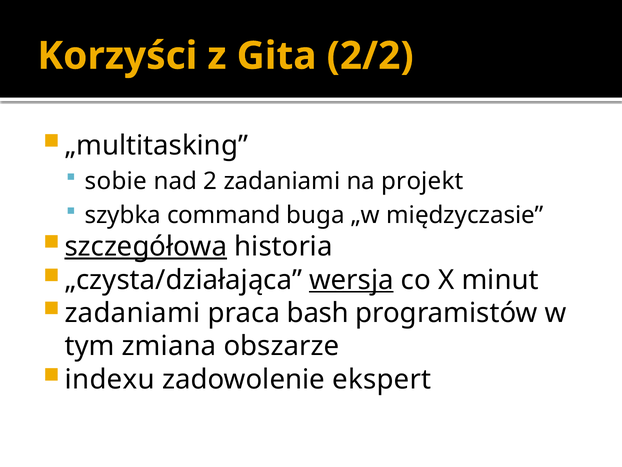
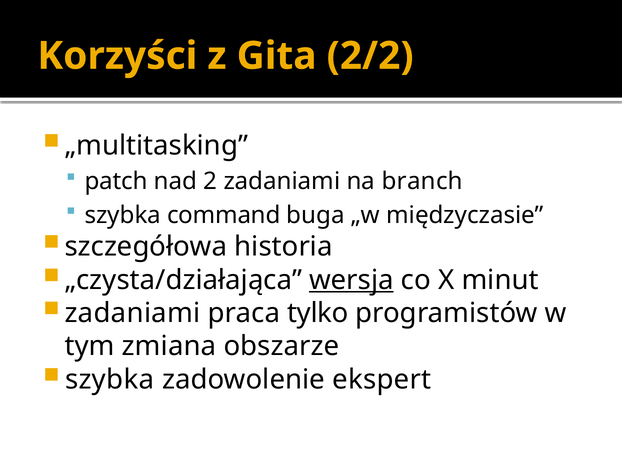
sobie: sobie -> patch (116, 181)
projekt: projekt -> branch (422, 181)
szczegółowa underline: present -> none (146, 246)
bash: bash -> tylko (318, 313)
indexu: indexu -> szybka (110, 379)
